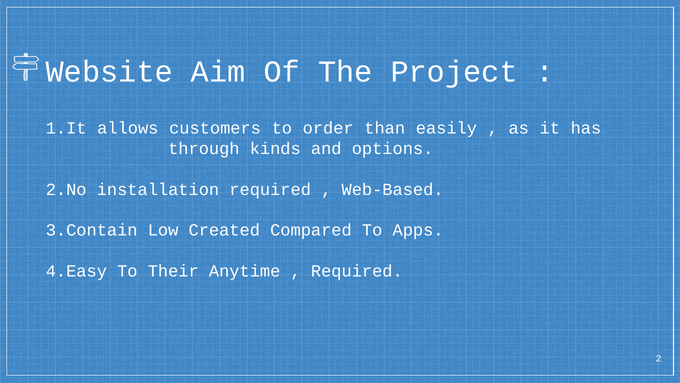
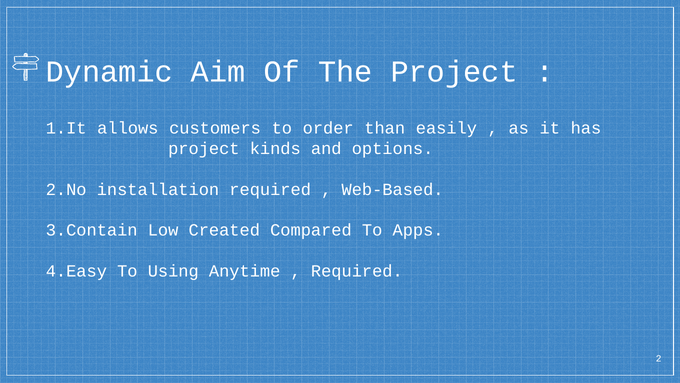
Website: Website -> Dynamic (109, 72)
through: through -> project (204, 148)
Their: Their -> Using (173, 271)
